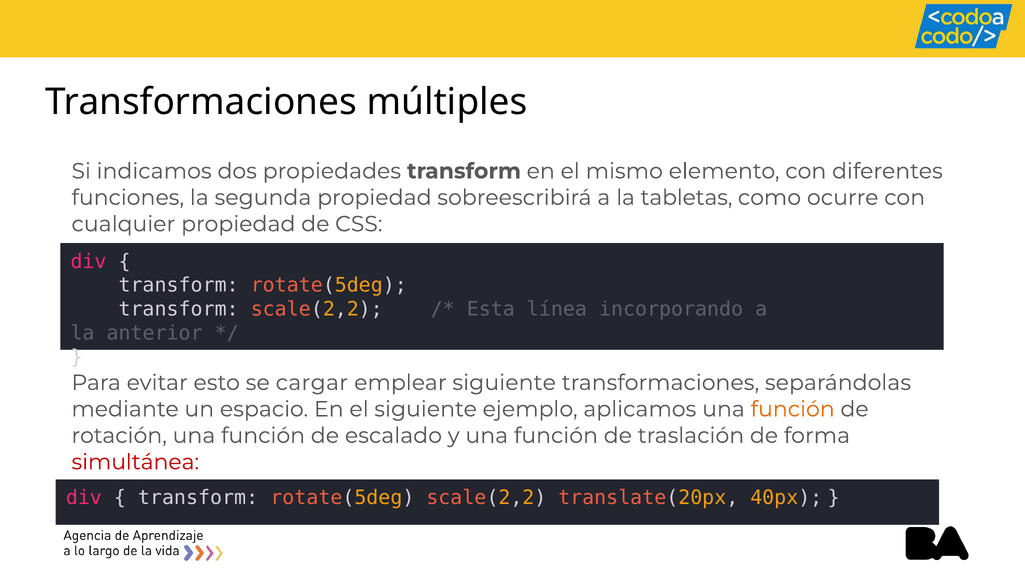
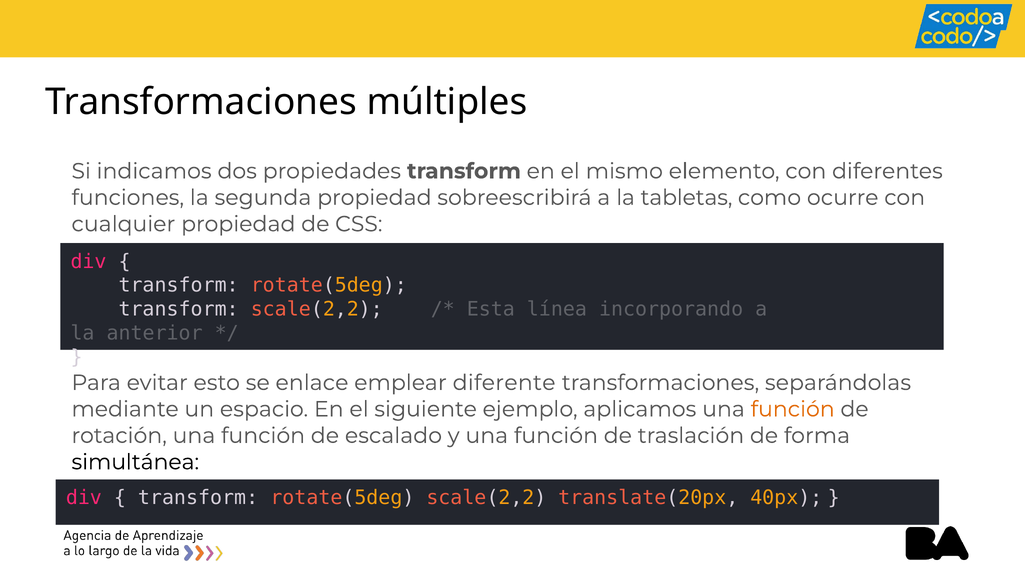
cargar: cargar -> enlace (312, 383)
emplear siguiente: siguiente -> diferente (504, 383)
simultánea colour: red -> black (135, 463)
